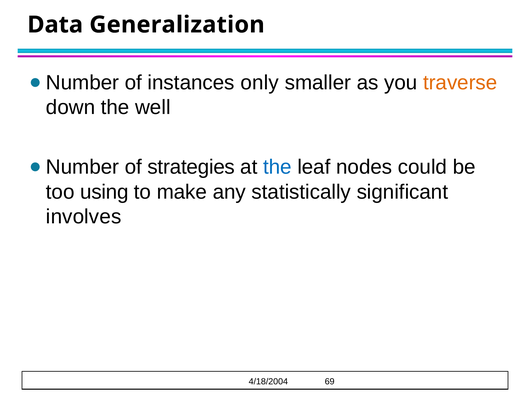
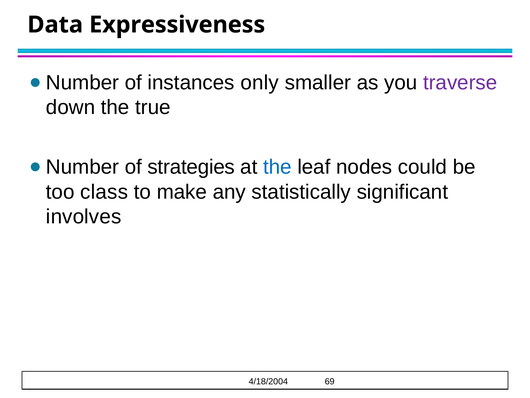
Generalization: Generalization -> Expressiveness (177, 25)
traverse colour: orange -> purple (460, 83)
well: well -> true (153, 107)
using: using -> class (104, 192)
